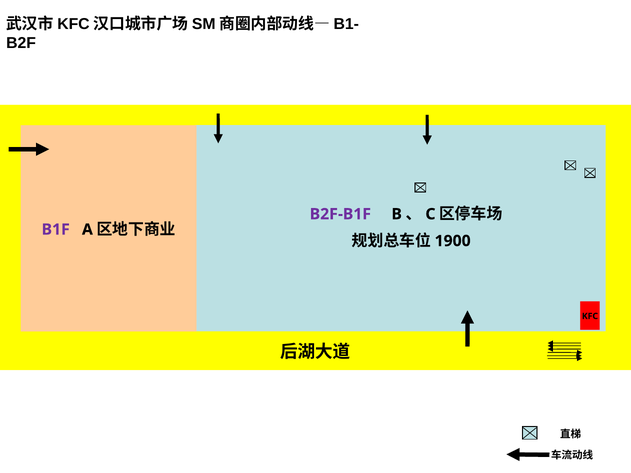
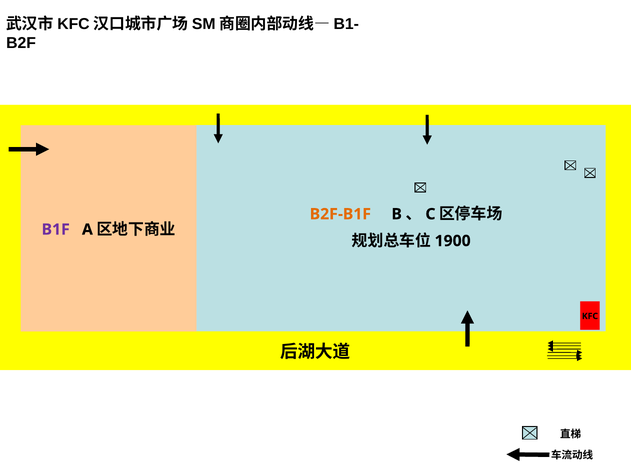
B2F-B1F colour: purple -> orange (340, 214)
